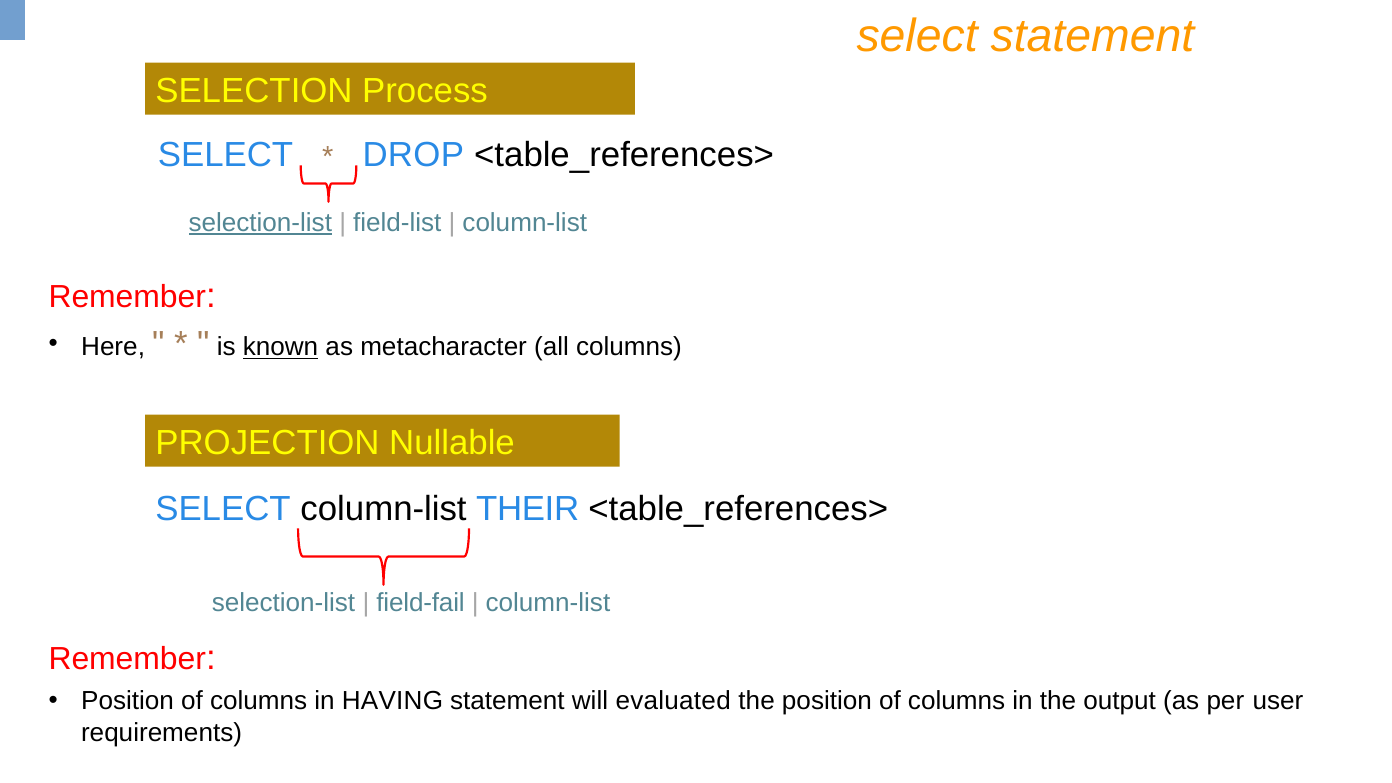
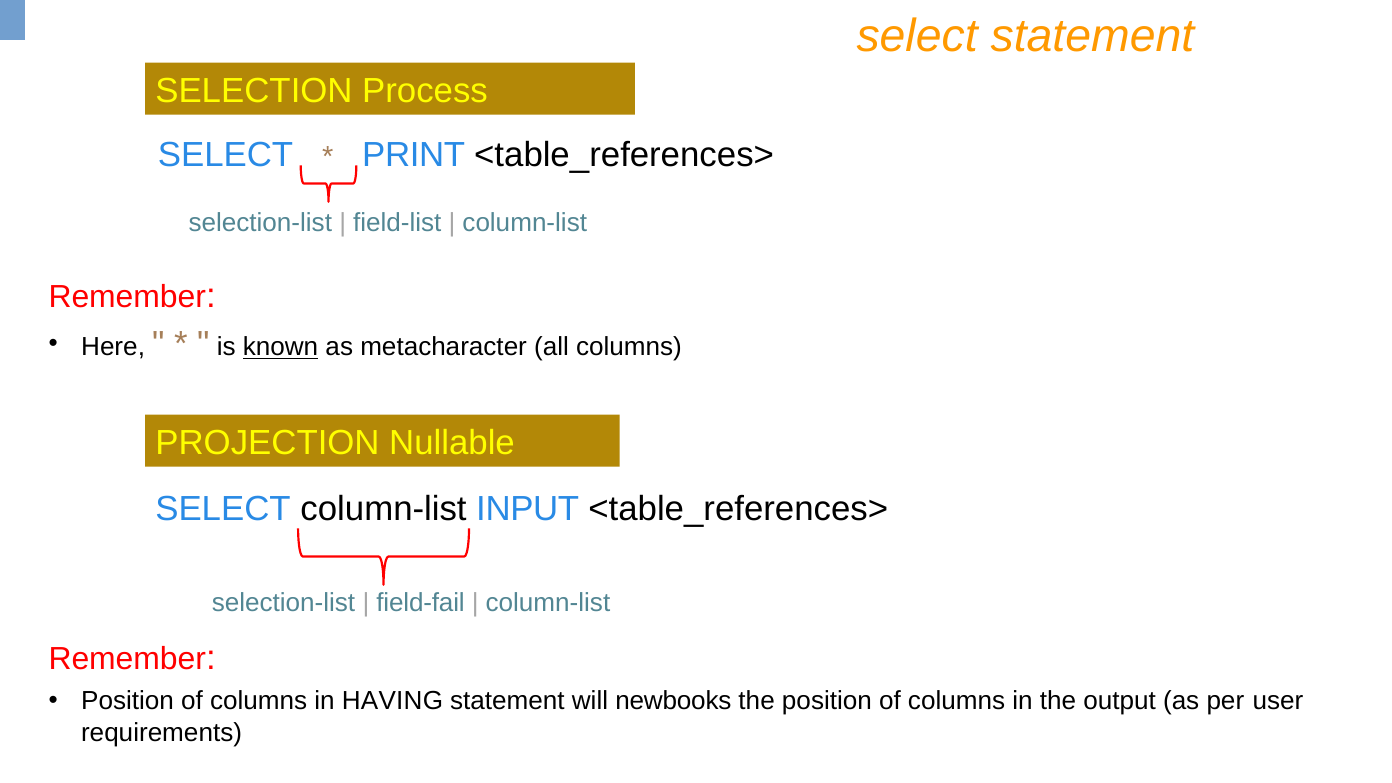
DROP: DROP -> PRINT (414, 155)
selection-list underline: present -> none (260, 223)
THEIR: THEIR -> INPUT (528, 509)
evaluated: evaluated -> newbooks (673, 701)
